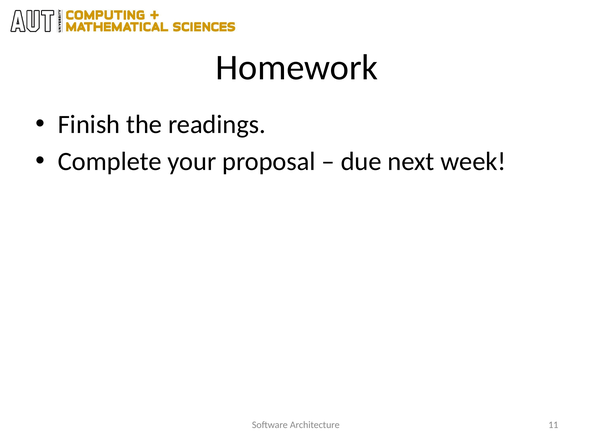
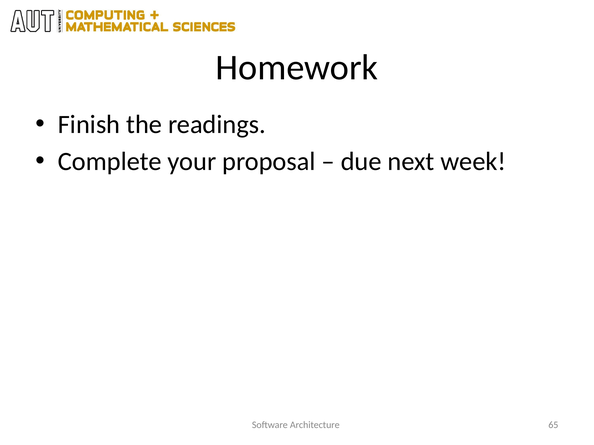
11: 11 -> 65 (553, 425)
